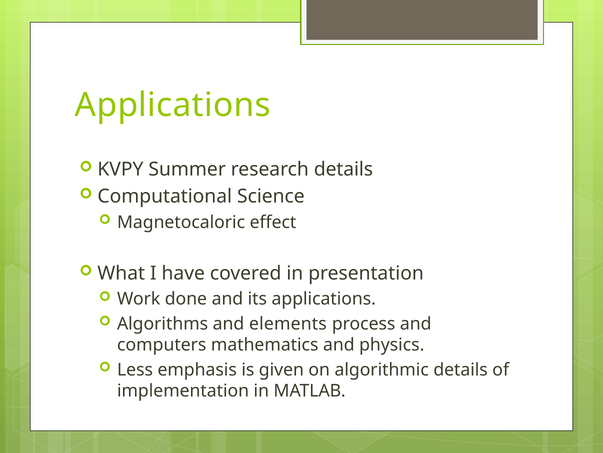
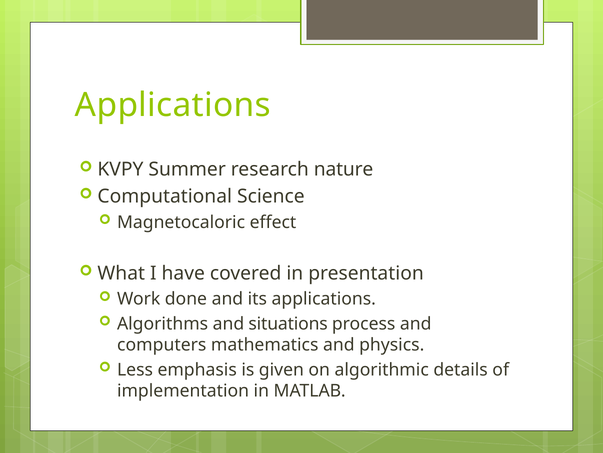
research details: details -> nature (344, 169)
elements: elements -> situations (288, 323)
